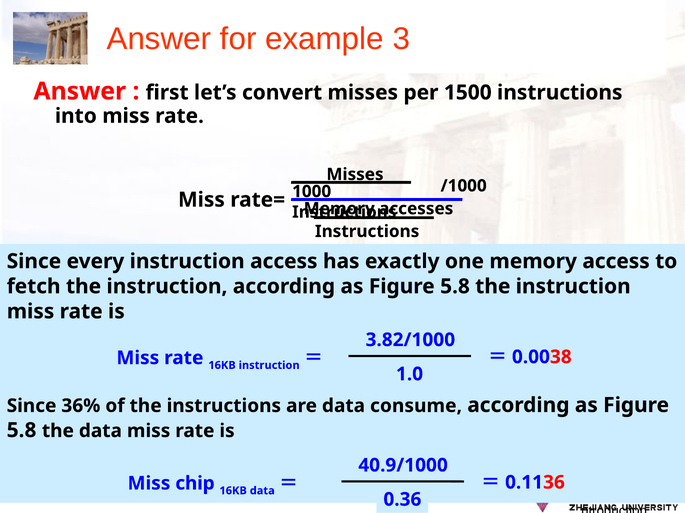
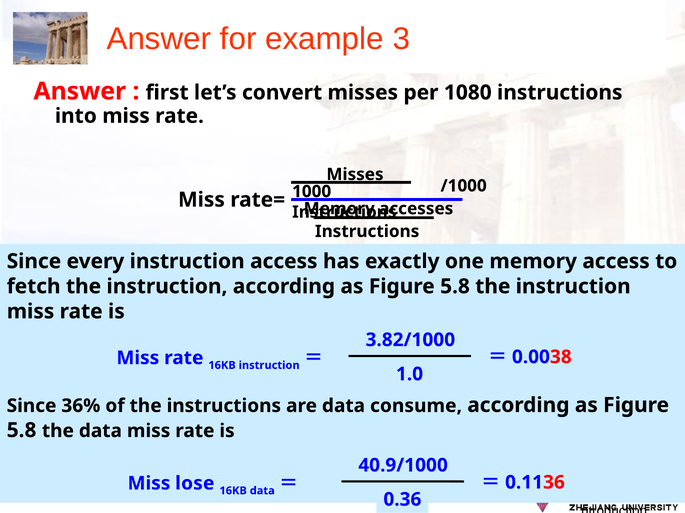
1500: 1500 -> 1080 (468, 93)
chip: chip -> lose (195, 484)
